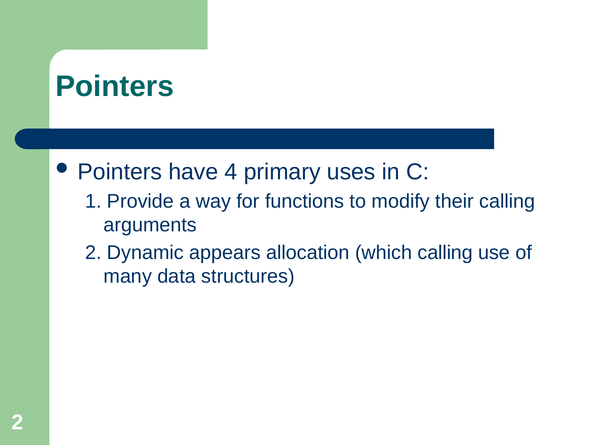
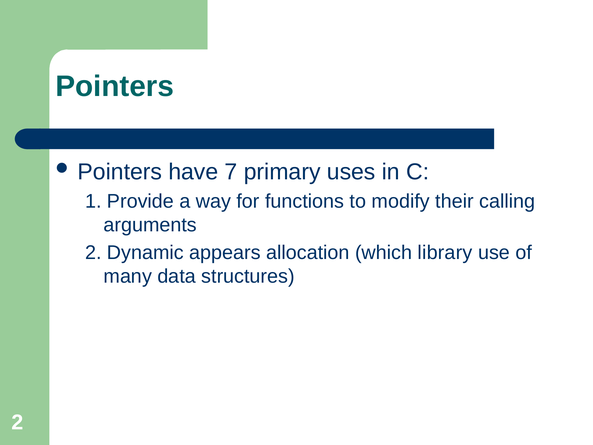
4: 4 -> 7 (231, 172)
which calling: calling -> library (445, 252)
